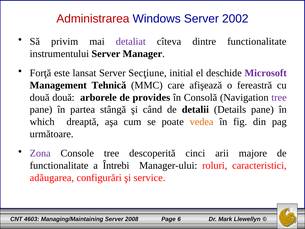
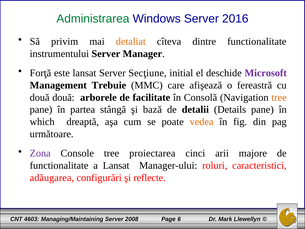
Administrarea colour: red -> green (93, 19)
2002: 2002 -> 2016 (235, 19)
detaliat colour: purple -> orange (131, 41)
Tehnică: Tehnică -> Trebuie (109, 85)
provides: provides -> facilitate (151, 97)
tree colour: purple -> orange (279, 97)
când: când -> bază (152, 109)
descoperită: descoperită -> proiectarea (152, 153)
a Întrebi: Întrebi -> Lansat (116, 165)
service: service -> reflecte (150, 178)
